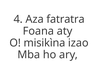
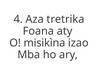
fatratra: fatratra -> tretrika (65, 19)
